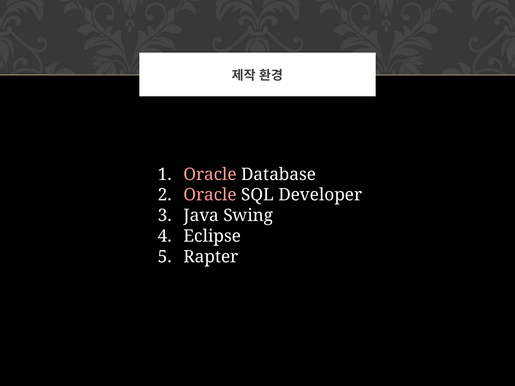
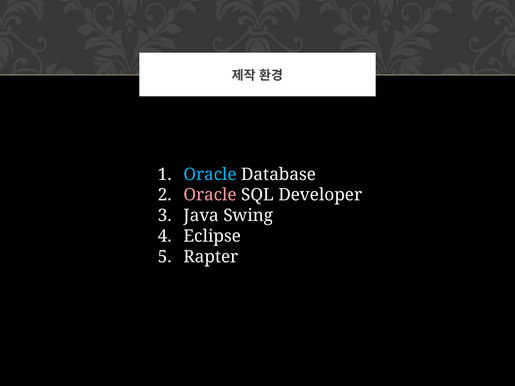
Oracle colour: pink -> light blue (210, 174)
